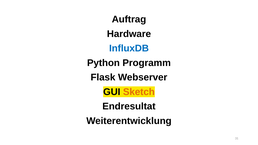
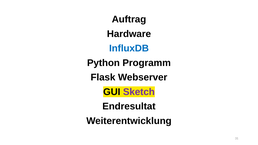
Sketch colour: orange -> purple (139, 92)
